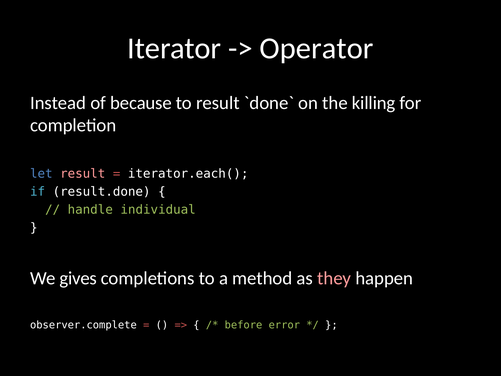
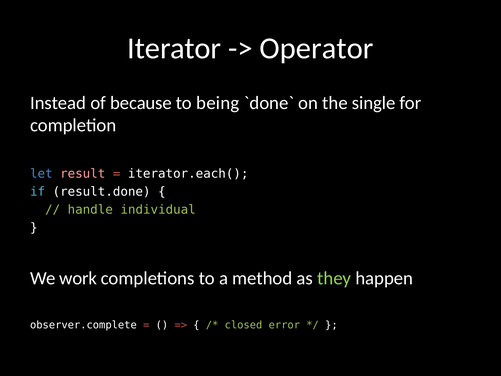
to result: result -> being (218, 103)
killing: killing -> single (374, 103)
gives: gives -> work (78, 278)
they colour: pink -> light green (334, 278)
before: before -> closed (243, 325)
